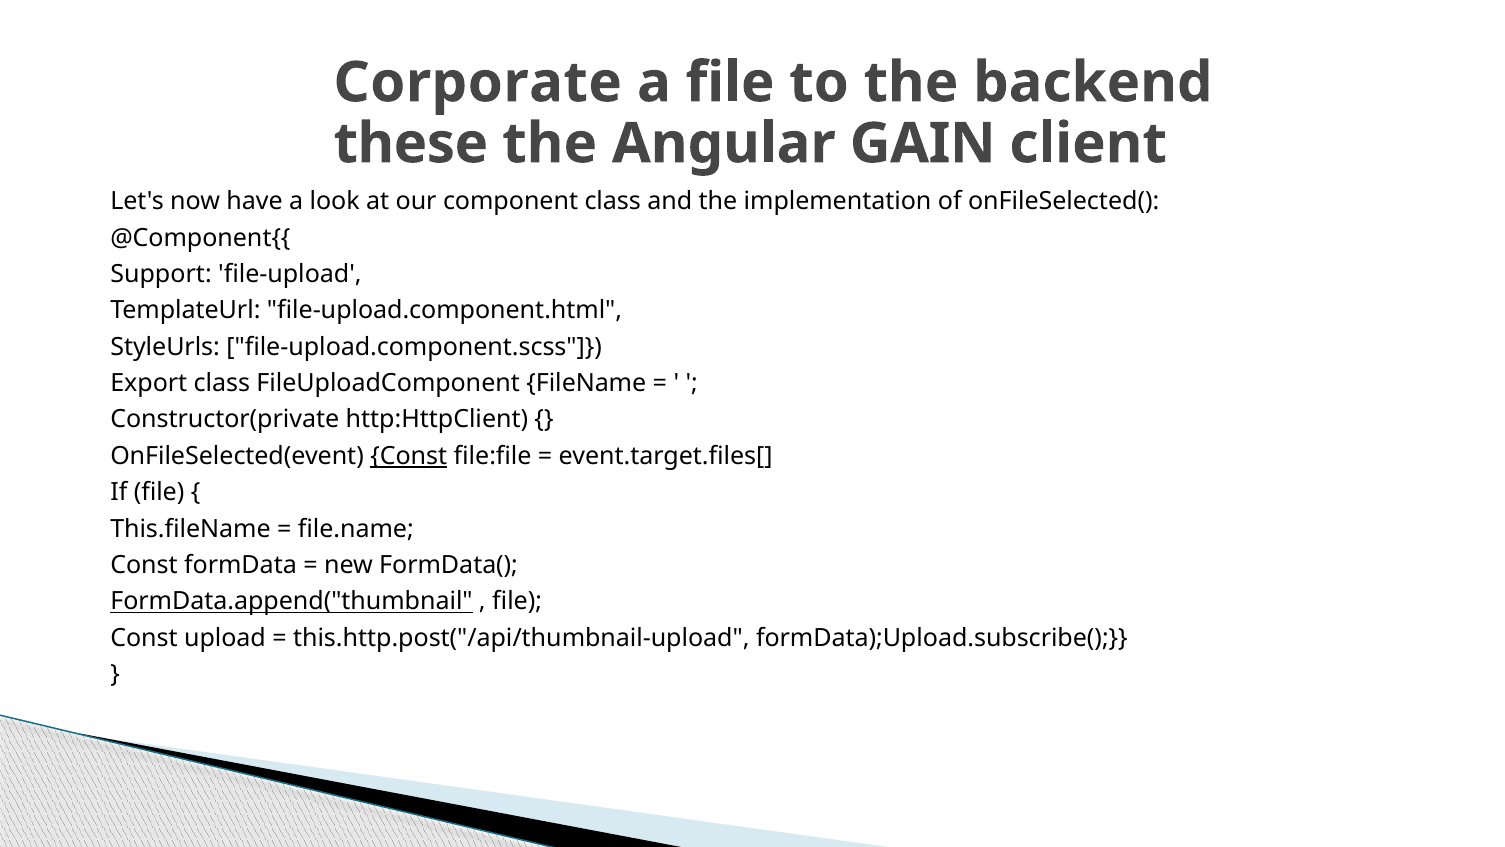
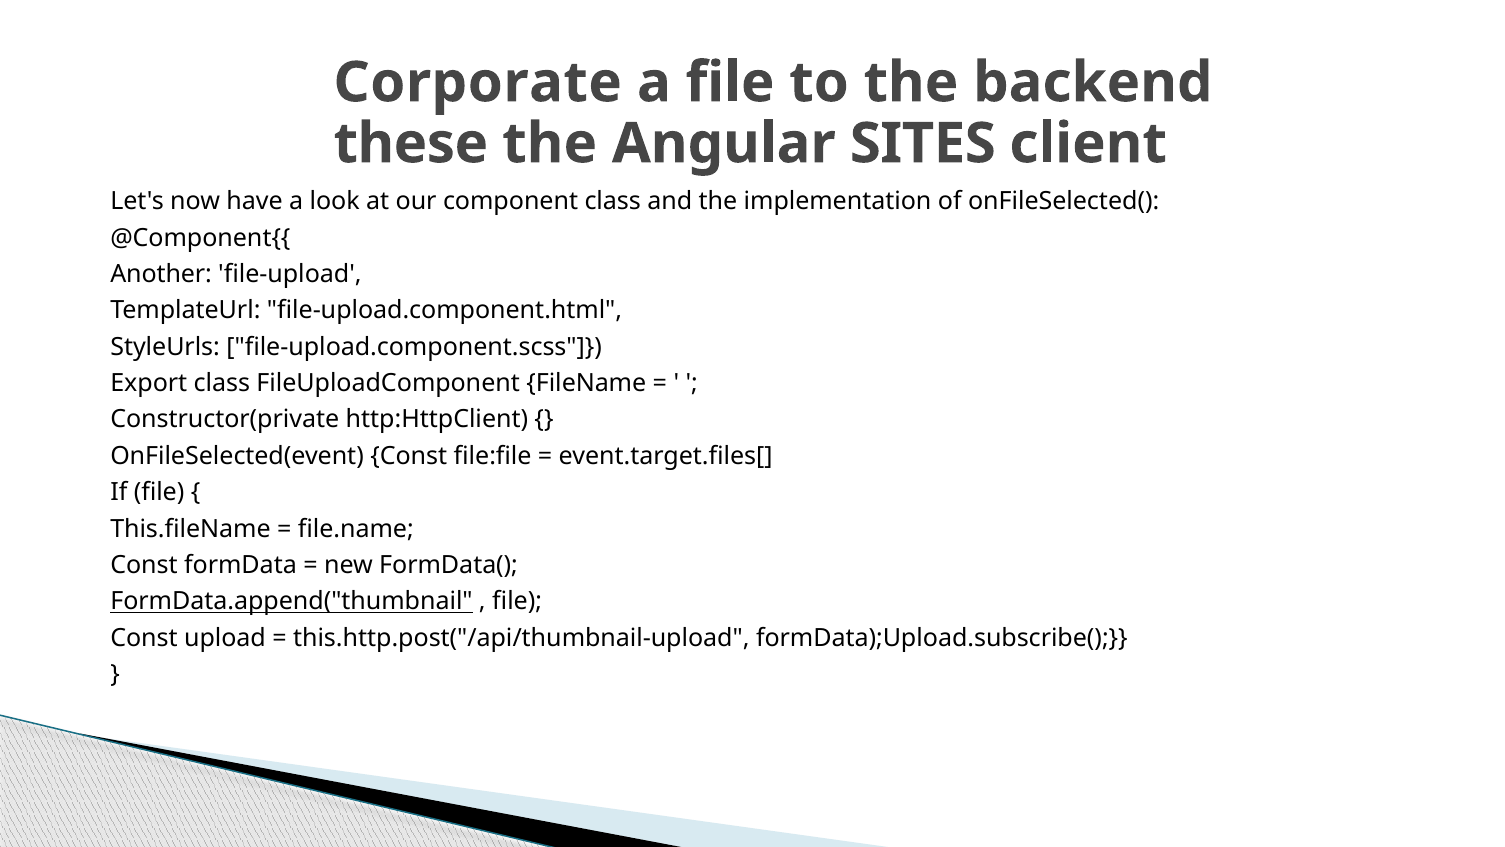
GAIN: GAIN -> SITES (923, 144)
Support: Support -> Another (161, 274)
Const underline: present -> none (409, 456)
